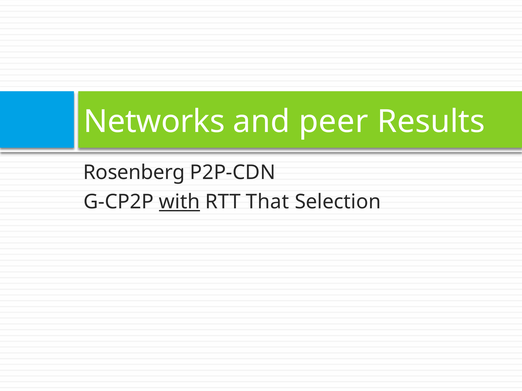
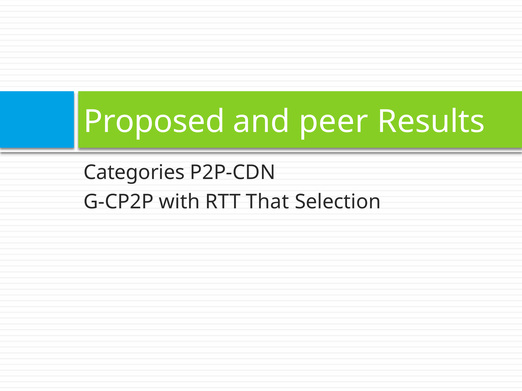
Networks: Networks -> Proposed (154, 122)
Rosenberg: Rosenberg -> Categories (134, 173)
with underline: present -> none (179, 202)
